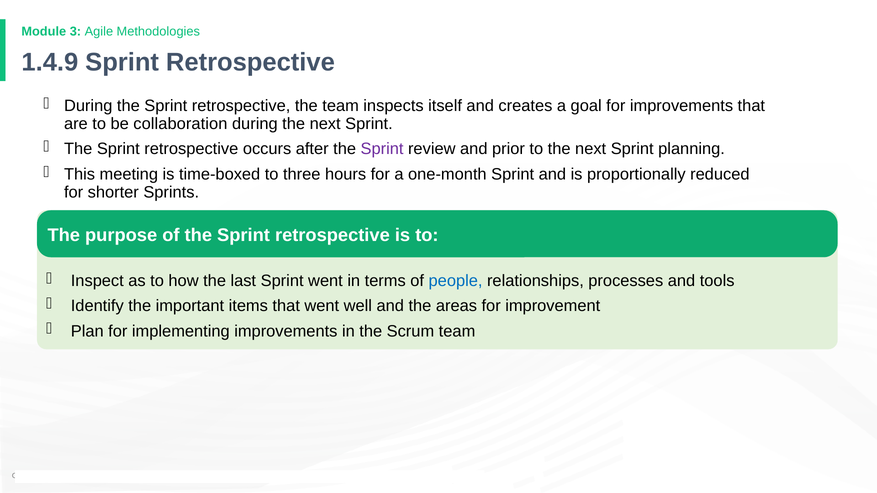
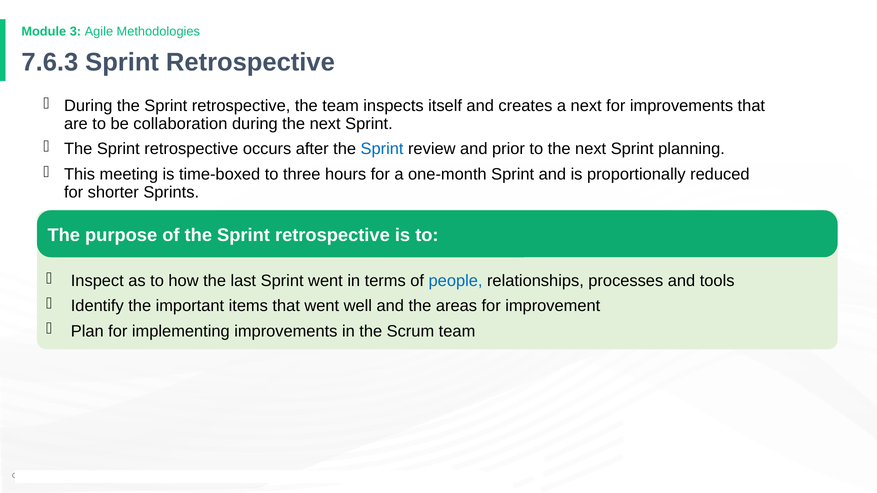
1.4.9: 1.4.9 -> 7.6.3 (50, 62)
a goal: goal -> next (586, 106)
Sprint colour: purple -> blue (382, 149)
